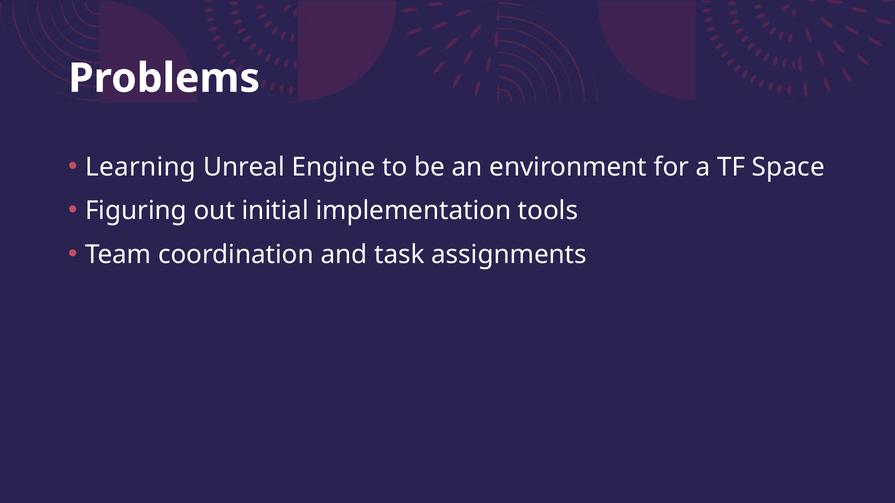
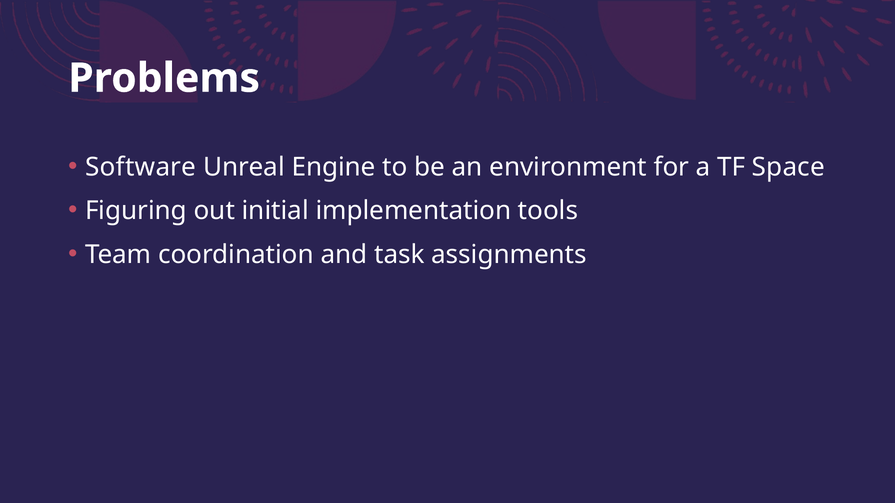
Learning: Learning -> Software (141, 167)
